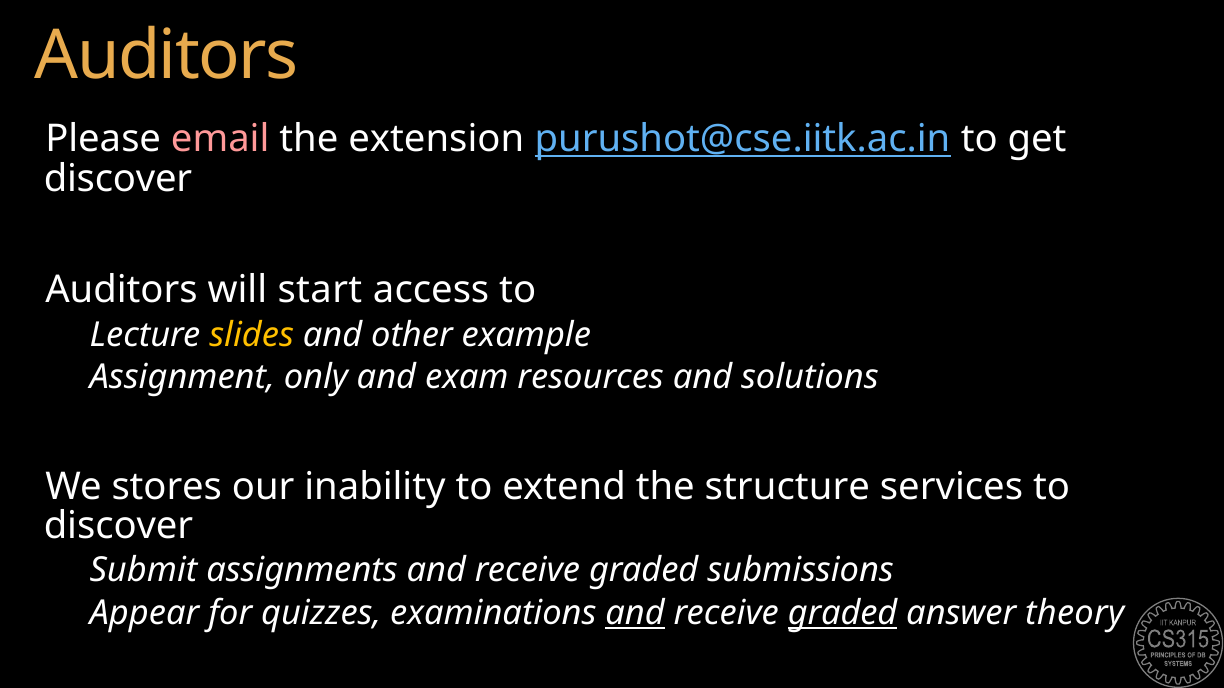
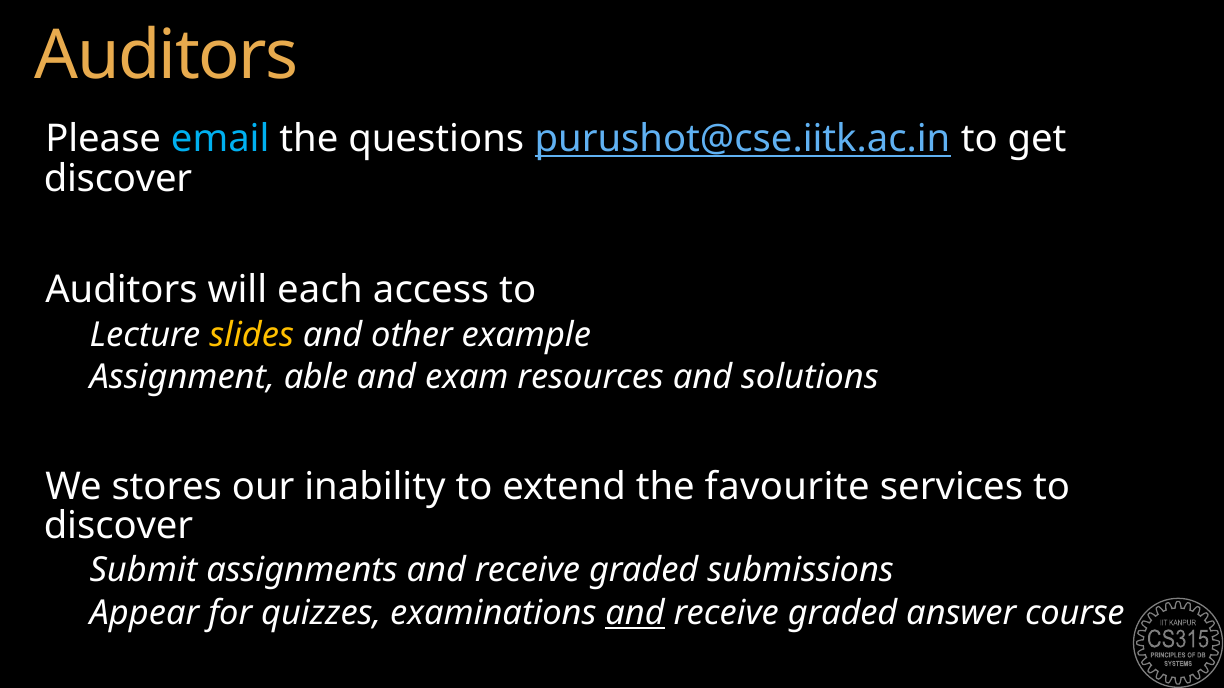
email colour: pink -> light blue (220, 139)
extension: extension -> questions (436, 139)
start: start -> each (320, 290)
only: only -> able (316, 378)
structure: structure -> favourite (787, 487)
graded underline: present -> none (843, 614)
theory: theory -> course (1075, 614)
